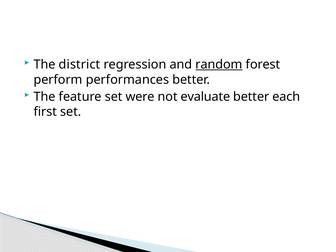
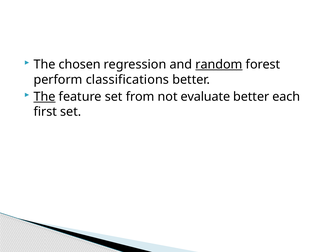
district: district -> chosen (80, 65)
performances: performances -> classifications (127, 80)
The underline: none -> present (44, 97)
were: were -> from (140, 97)
